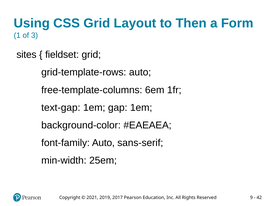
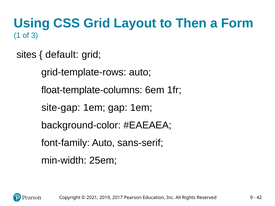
fieldset: fieldset -> default (62, 55)
free-template-columns: free-template-columns -> float-template-columns (92, 90)
text-gap: text-gap -> site-gap (61, 108)
